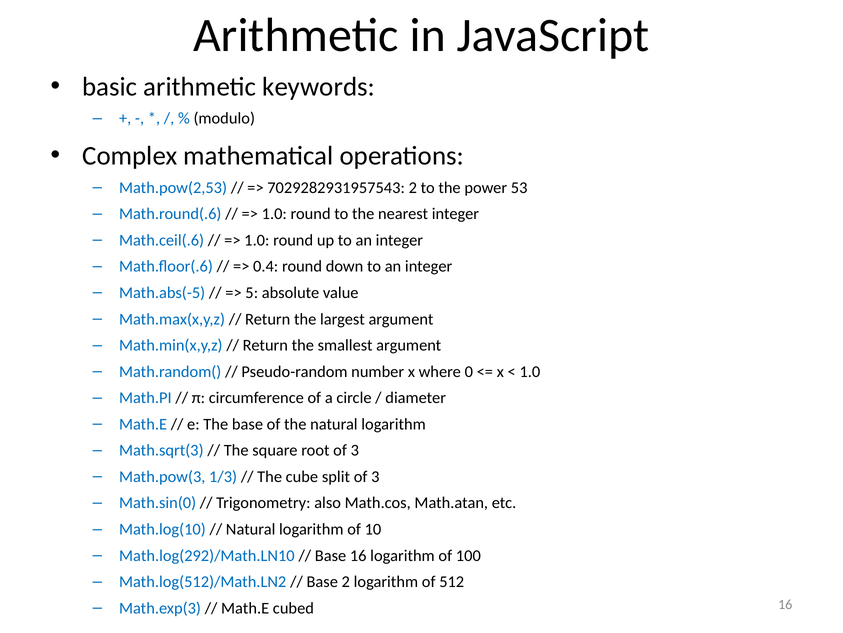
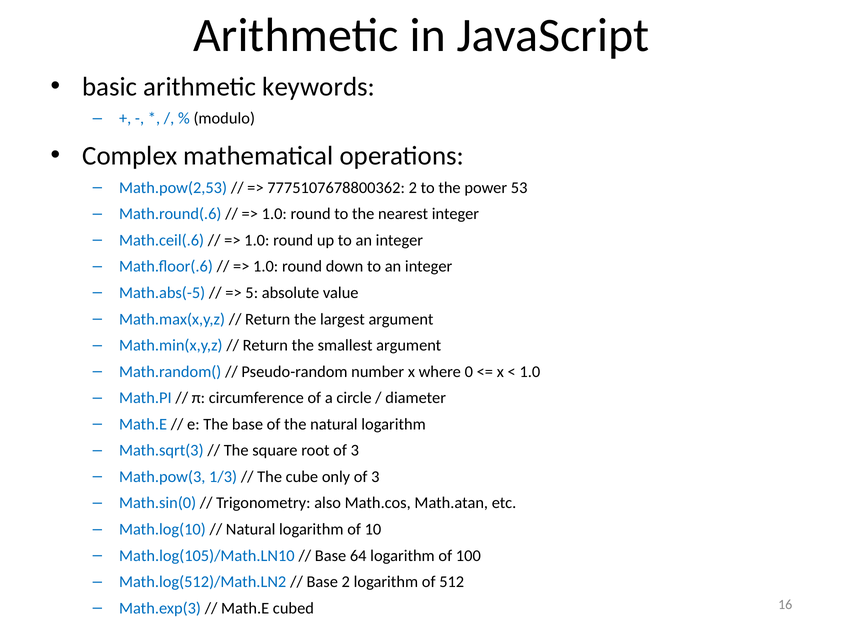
7029282931957543: 7029282931957543 -> 7775107678800362 (336, 187)
0.4: 0.4 -> 1.0 (266, 266)
split: split -> only (336, 476)
Math.log(292)/Math.LN10: Math.log(292)/Math.LN10 -> Math.log(105)/Math.LN10 (207, 555)
Base 16: 16 -> 64 (358, 555)
